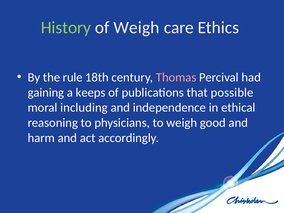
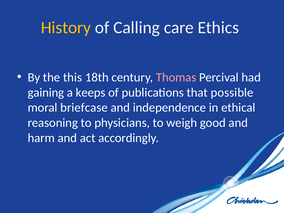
History colour: light green -> yellow (66, 27)
of Weigh: Weigh -> Calling (137, 27)
rule: rule -> this (73, 77)
including: including -> briefcase (84, 108)
